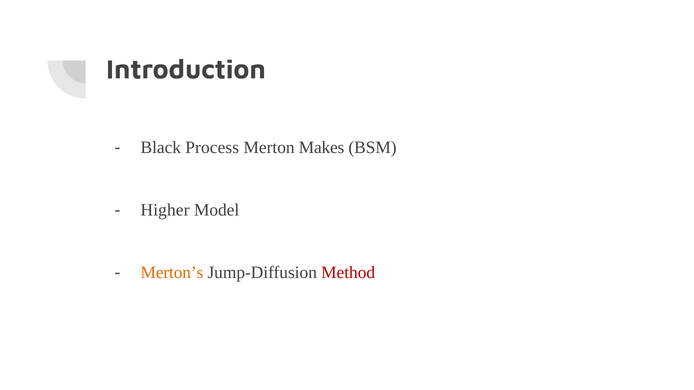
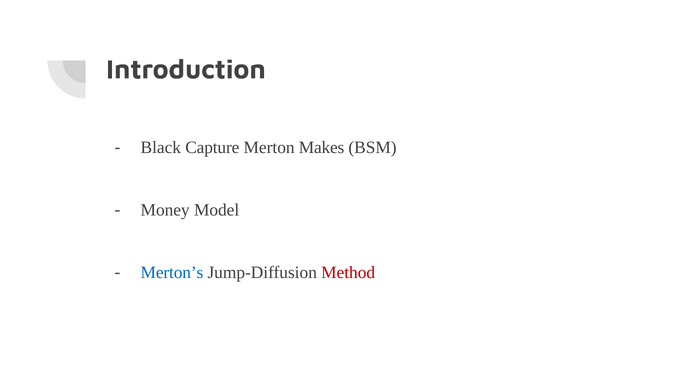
Process: Process -> Capture (212, 148)
Higher: Higher -> Money (165, 210)
Merton’s colour: orange -> blue (172, 273)
